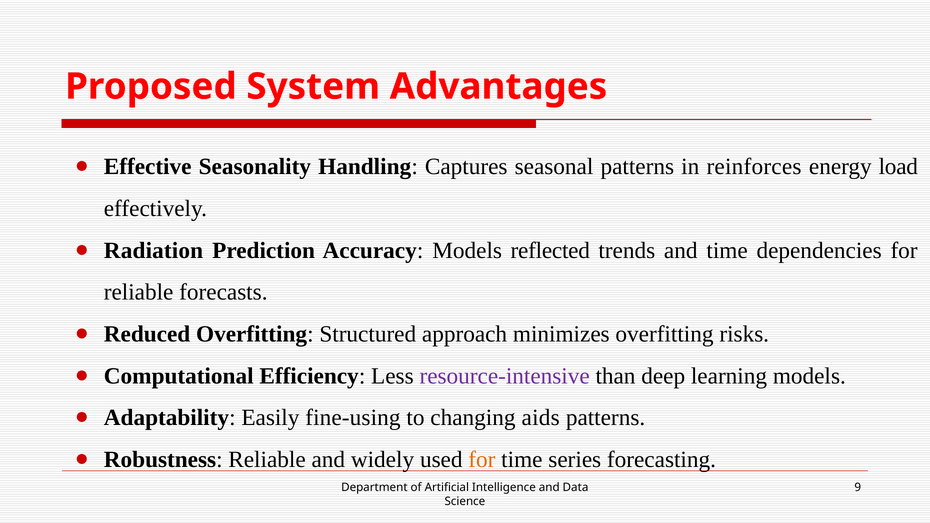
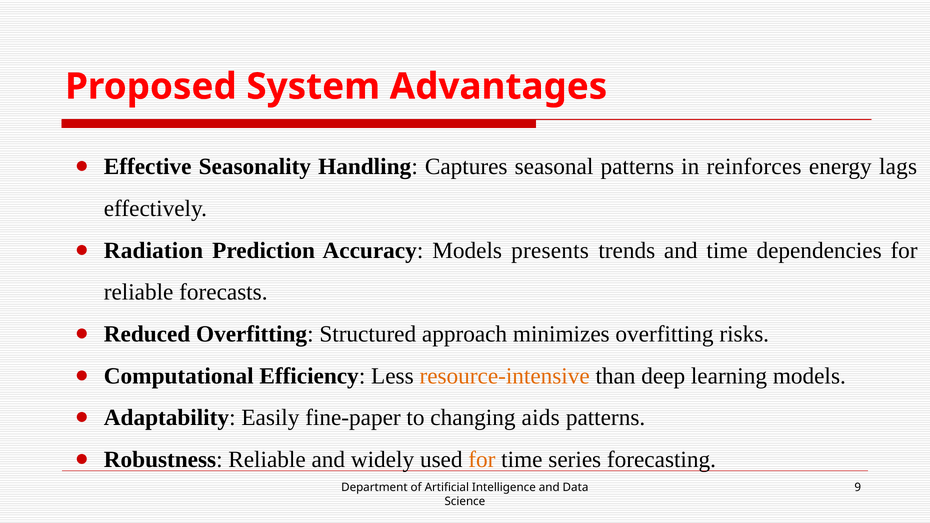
load: load -> lags (898, 167)
reflected: reflected -> presents (550, 250)
resource-intensive colour: purple -> orange (505, 376)
fine-using: fine-using -> fine-paper (353, 418)
